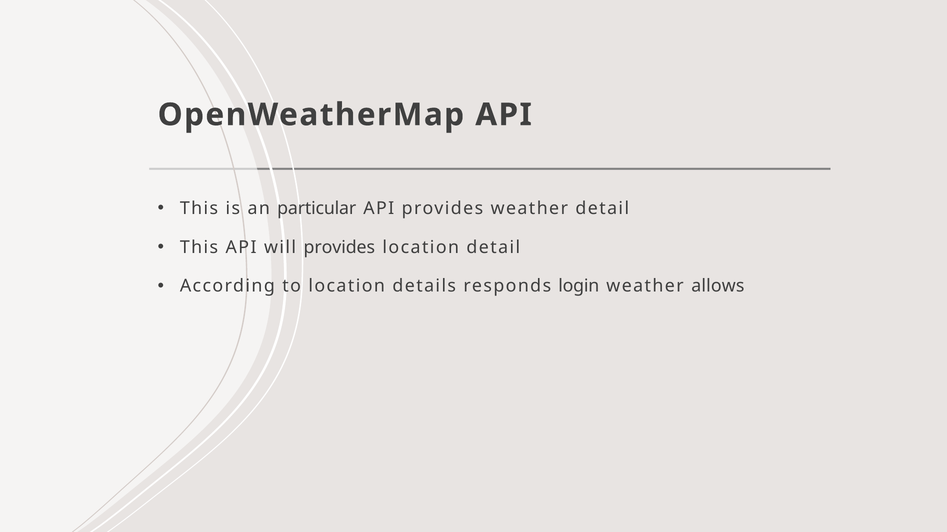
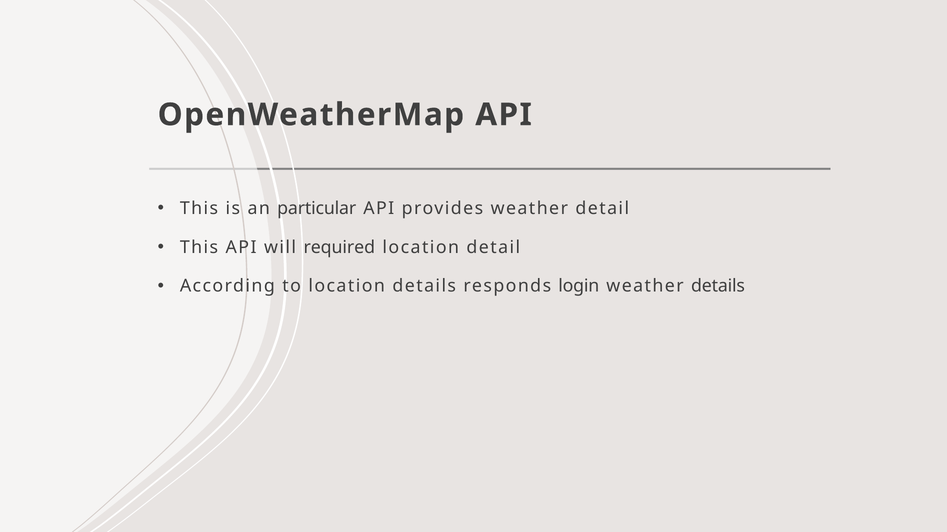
will provides: provides -> required (339, 248)
weather allows: allows -> details (718, 286)
